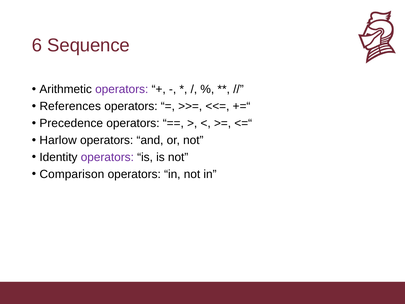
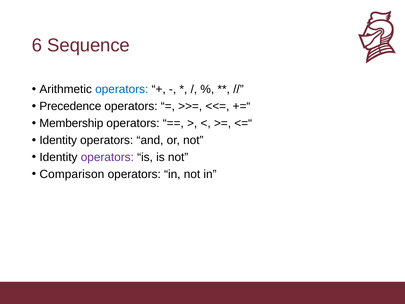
operators colour: purple -> blue (122, 89)
References: References -> Precedence (70, 106)
Precedence: Precedence -> Membership (71, 123)
Harlow: Harlow -> Identity (58, 140)
